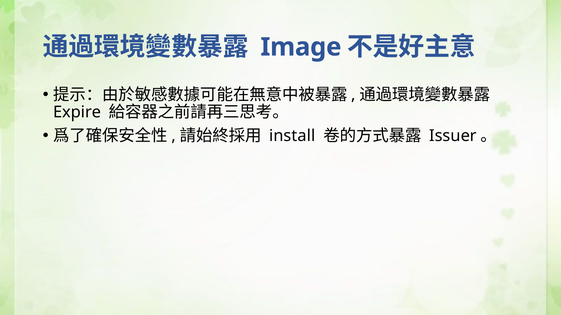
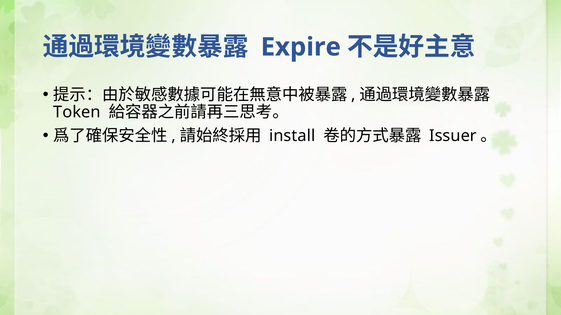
Image: Image -> Expire (301, 47)
Expire: Expire -> Token (77, 112)
